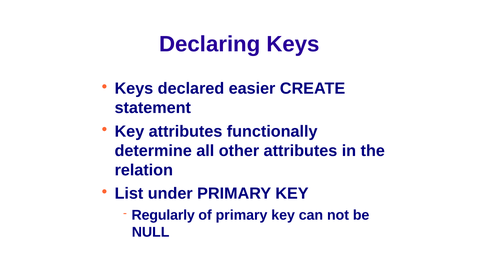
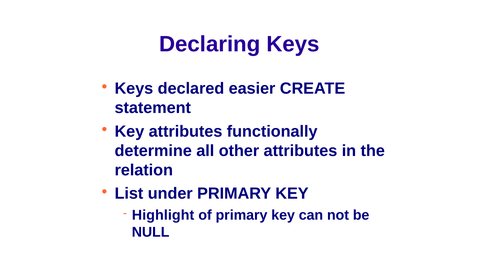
Regularly: Regularly -> Highlight (163, 215)
